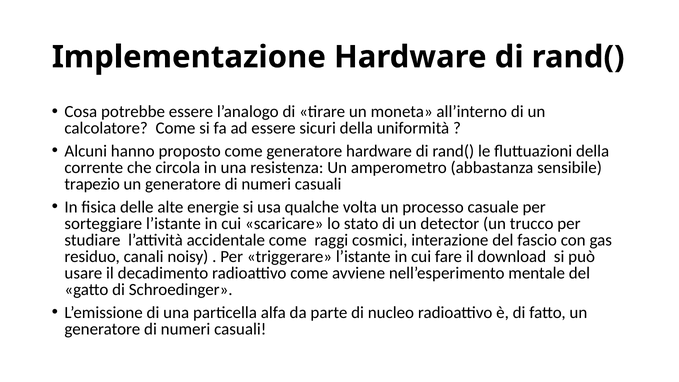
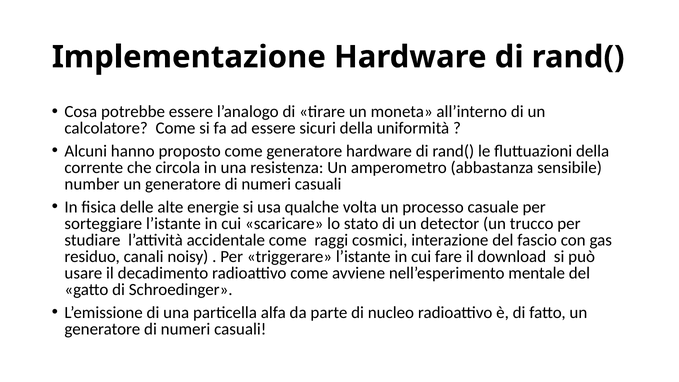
trapezio: trapezio -> number (92, 184)
